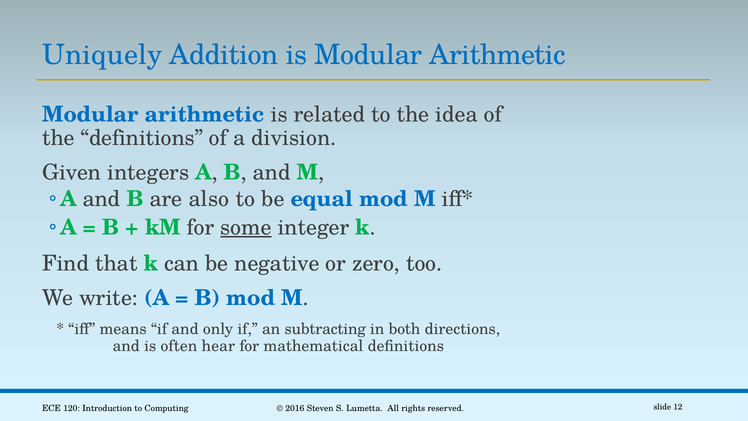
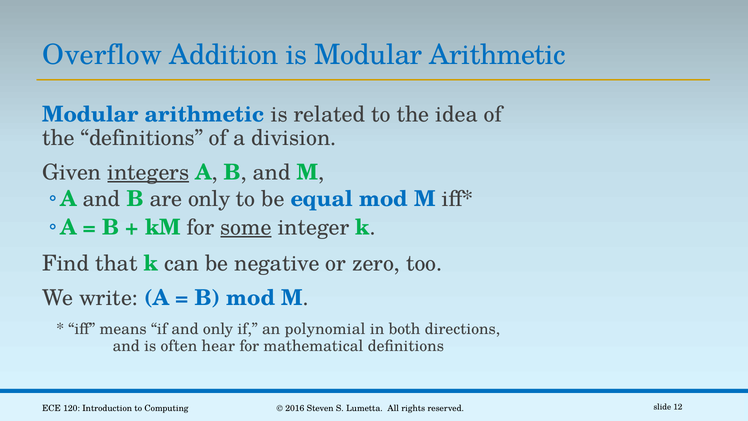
Uniquely: Uniquely -> Overflow (102, 55)
integers underline: none -> present (148, 172)
are also: also -> only (209, 199)
subtracting: subtracting -> polynomial (325, 329)
